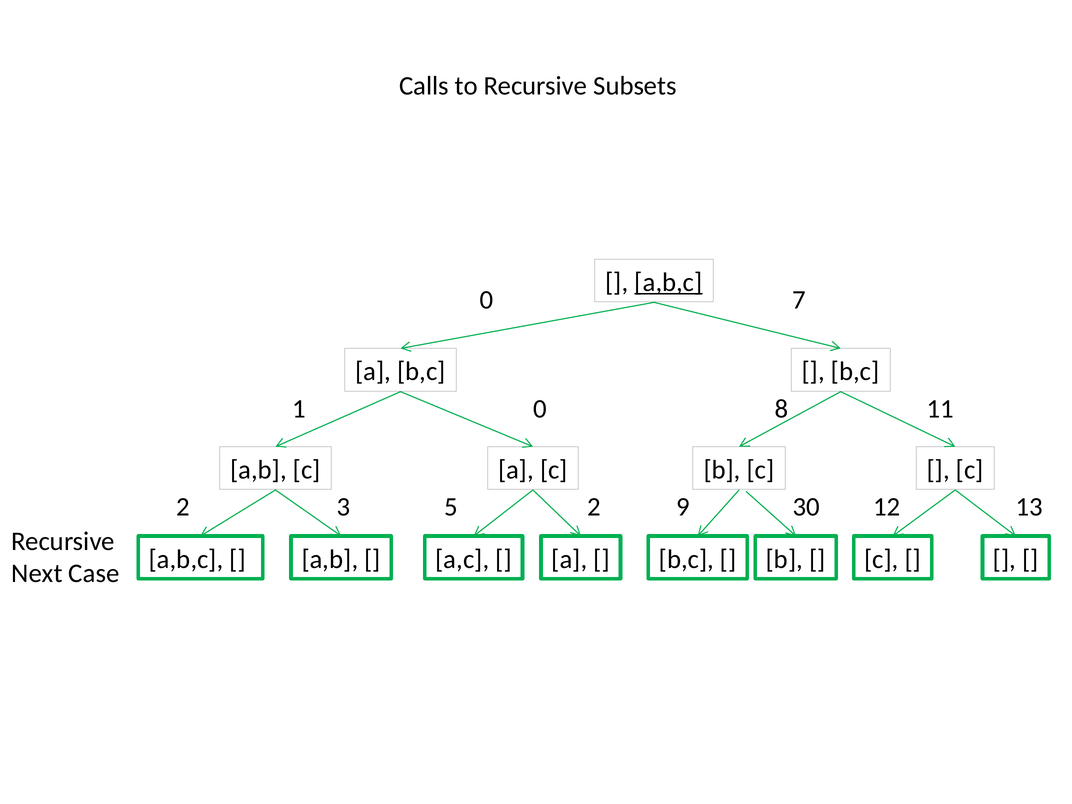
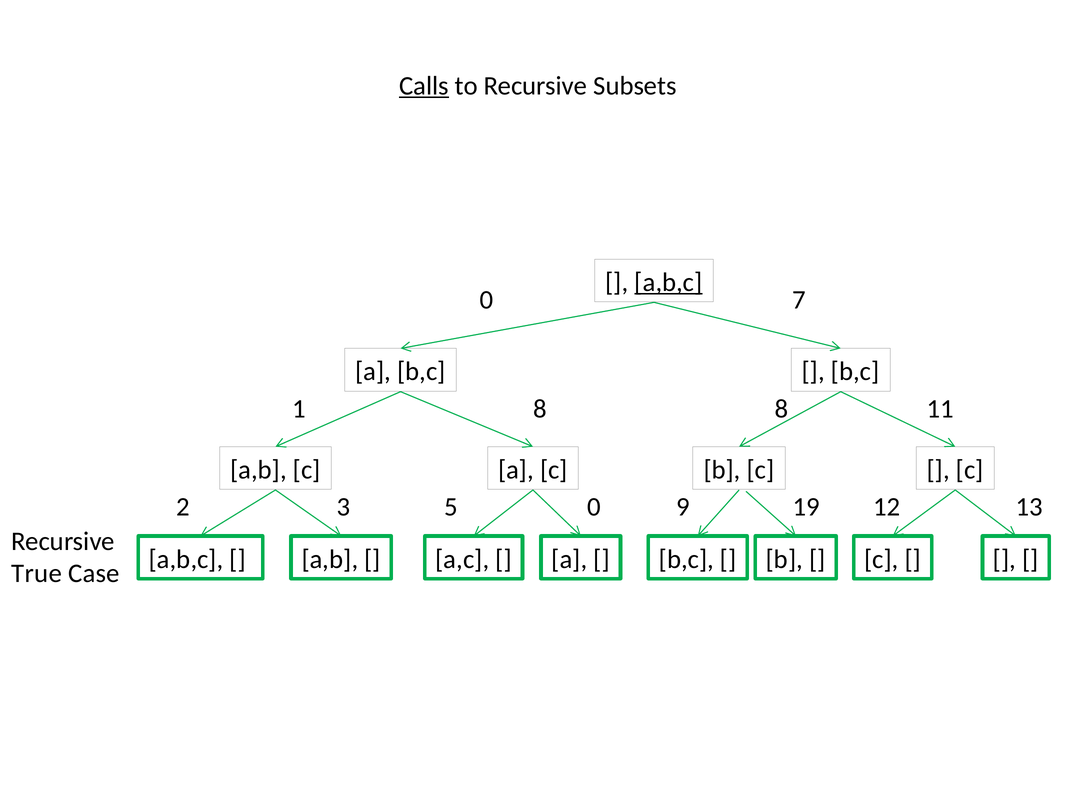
Calls underline: none -> present (424, 86)
1 0: 0 -> 8 (540, 409)
5 2: 2 -> 0 (594, 507)
30: 30 -> 19 (806, 507)
Next: Next -> True (37, 573)
